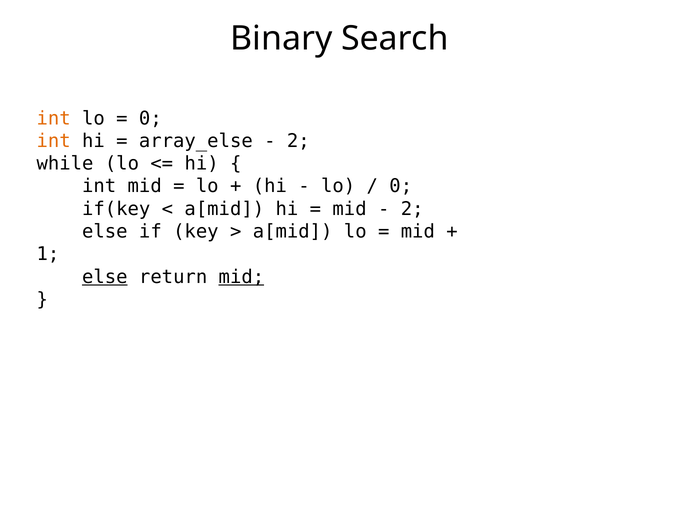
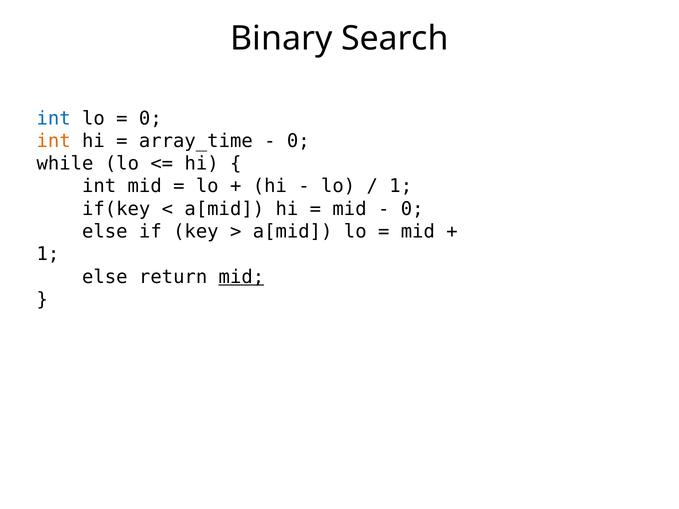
int colour: orange -> blue (54, 118)
array_else: array_else -> array_time (196, 141)
2: 2 -> 0 (298, 141)
0: 0 -> 1 (401, 186)
2: 2 -> 0 (412, 209)
else underline: present -> none (105, 277)
